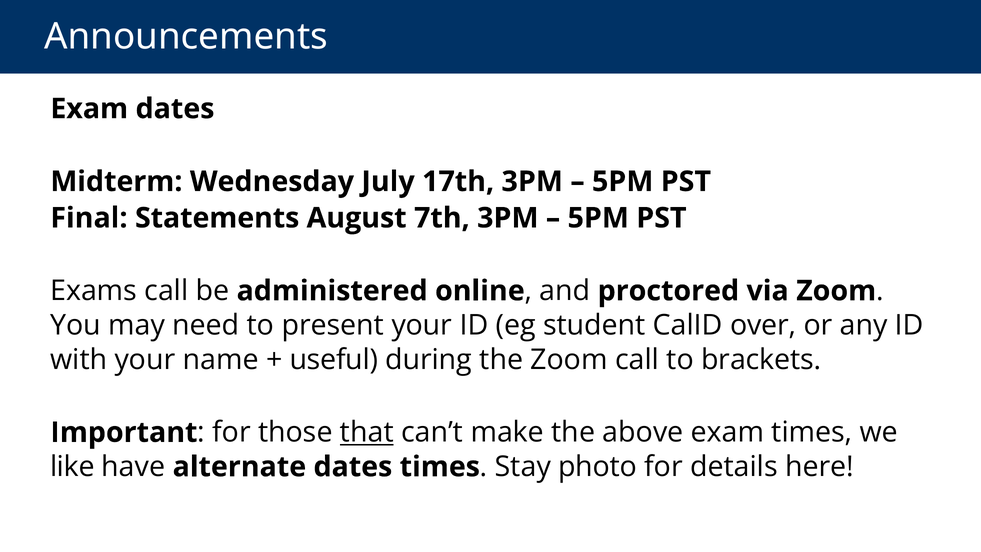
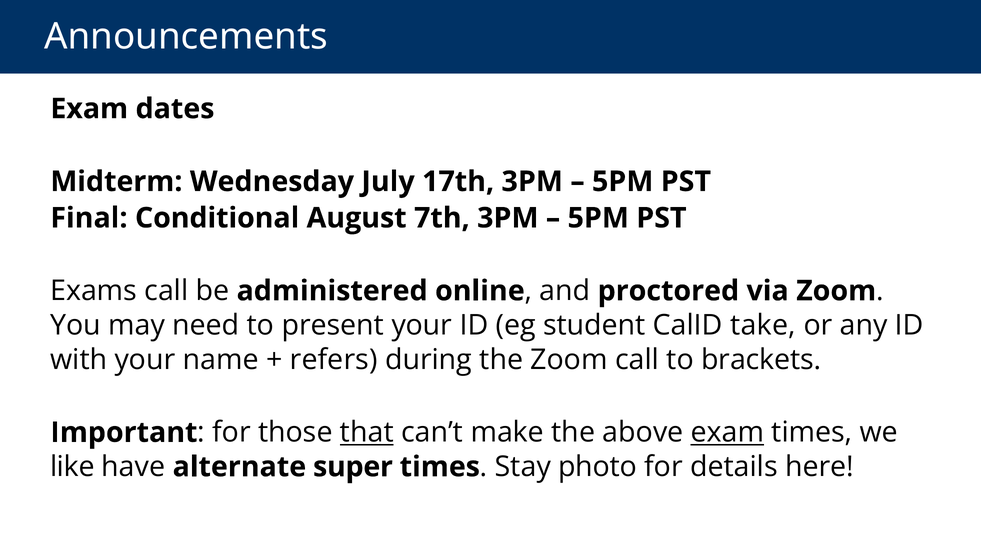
Statements: Statements -> Conditional (217, 218)
over: over -> take (763, 325)
useful: useful -> refers (334, 359)
exam underline: none -> present (727, 432)
alternate dates: dates -> super (353, 467)
